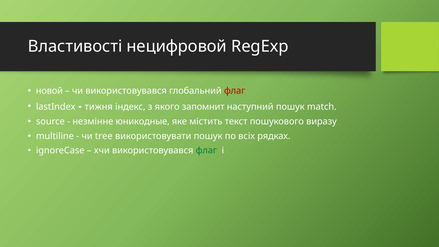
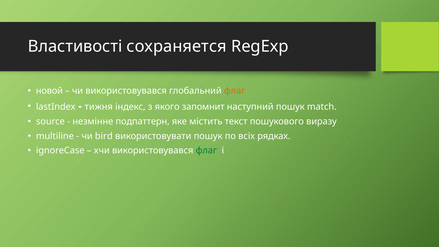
нецифровой: нецифровой -> сохраняется (177, 46)
флаг colour: red -> orange (235, 91)
юникодные: юникодные -> подпаттерн (143, 122)
tree: tree -> bird (104, 136)
